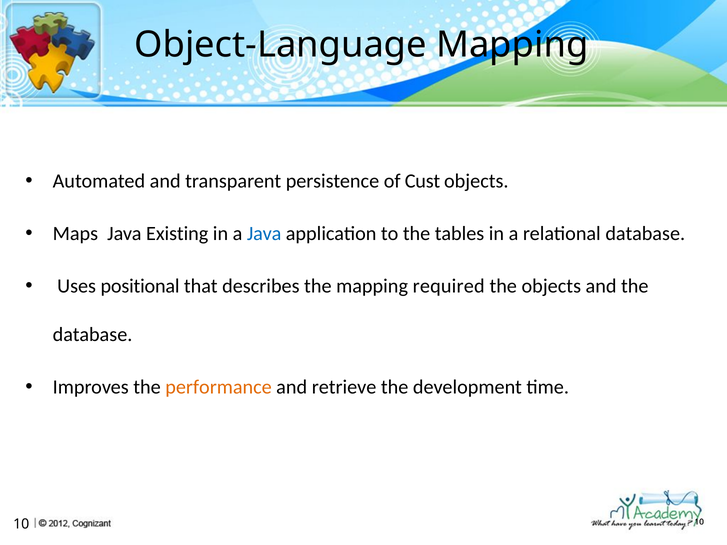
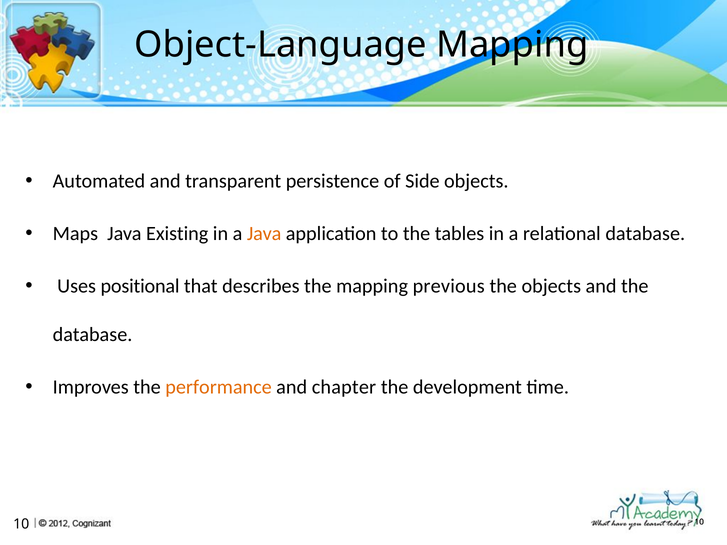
Cust: Cust -> Side (422, 181)
Java colour: blue -> orange (264, 234)
required: required -> previous (449, 286)
retrieve: retrieve -> chapter (344, 387)
